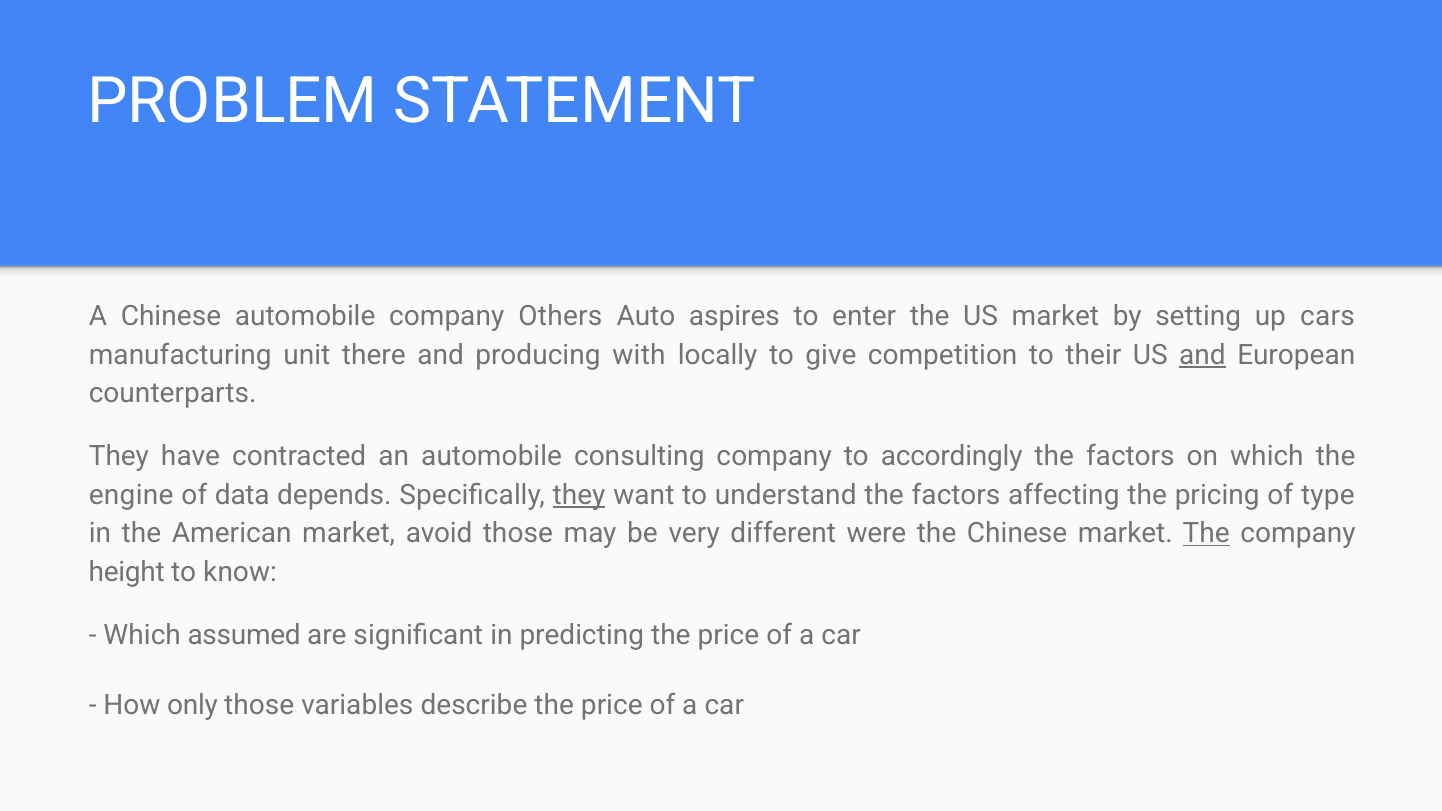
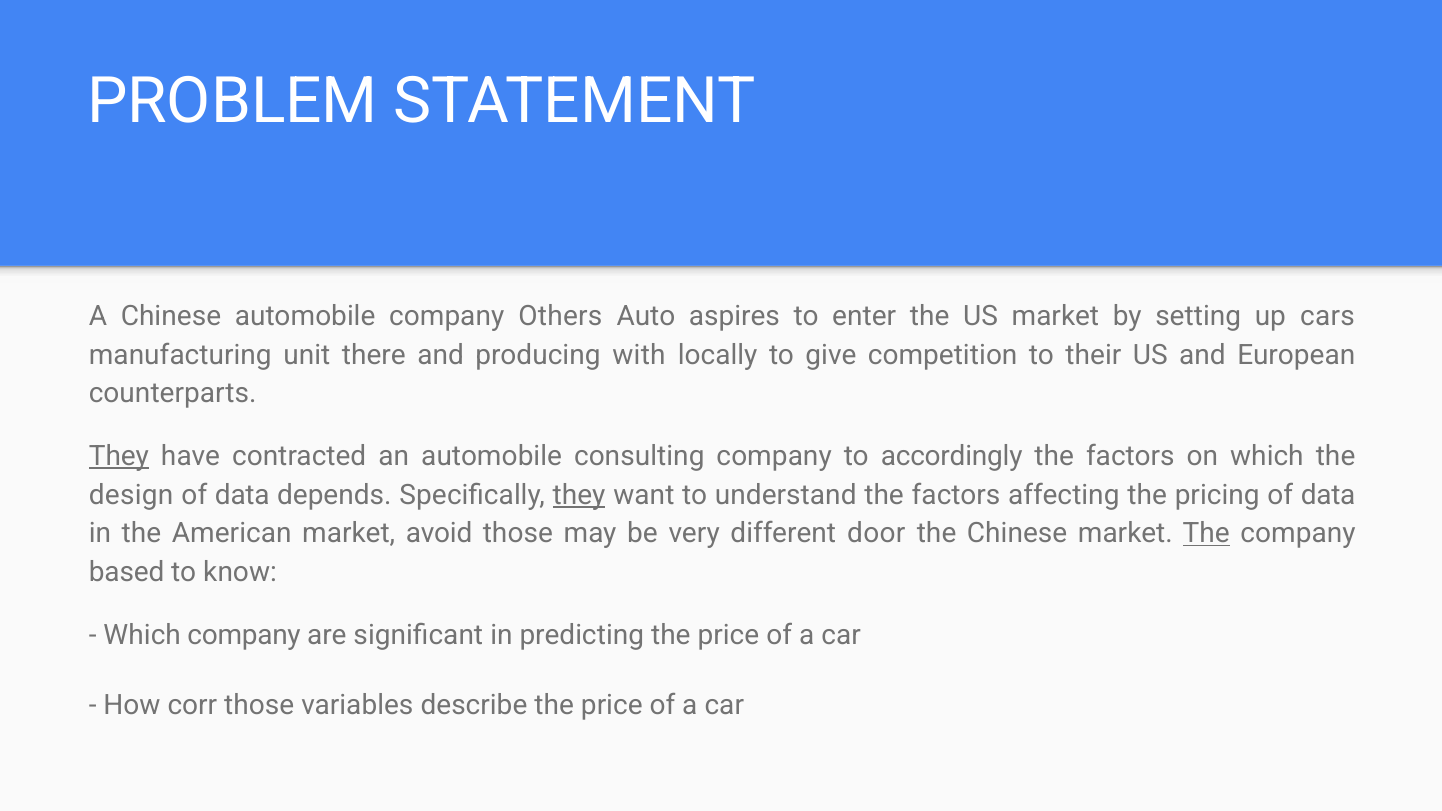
and underline: present -> none (1202, 355)
They underline: none -> present (119, 456)
engine: engine -> design (131, 495)
pricing of type: type -> data (1328, 495)
were: were -> door (876, 534)
height: height -> based (127, 572)
Which assumed: assumed -> company (244, 635)
only: only -> corr (192, 706)
